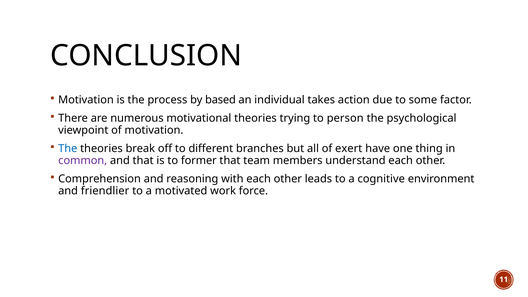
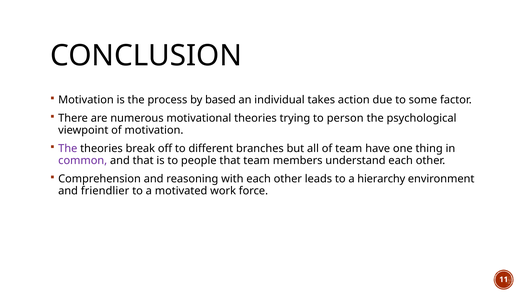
The colour: blue -> purple (68, 149)
of exert: exert -> team (349, 149)
former: former -> people (199, 160)
cognitive: cognitive -> hierarchy (381, 179)
